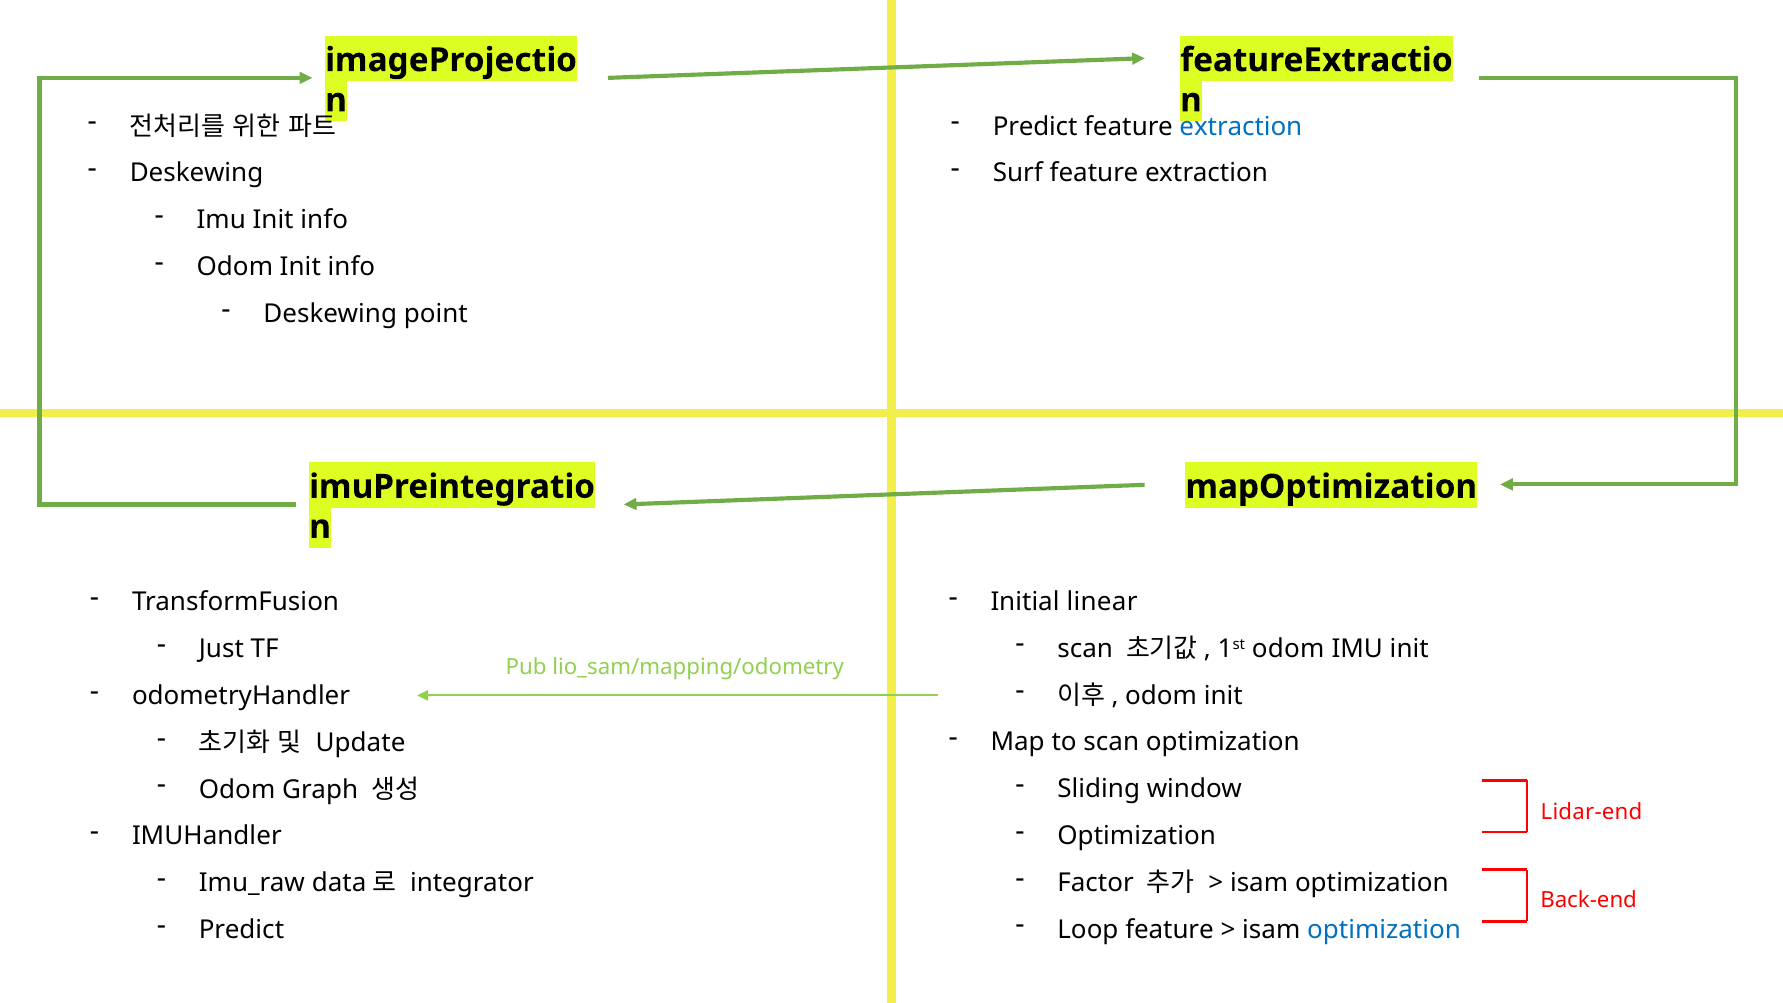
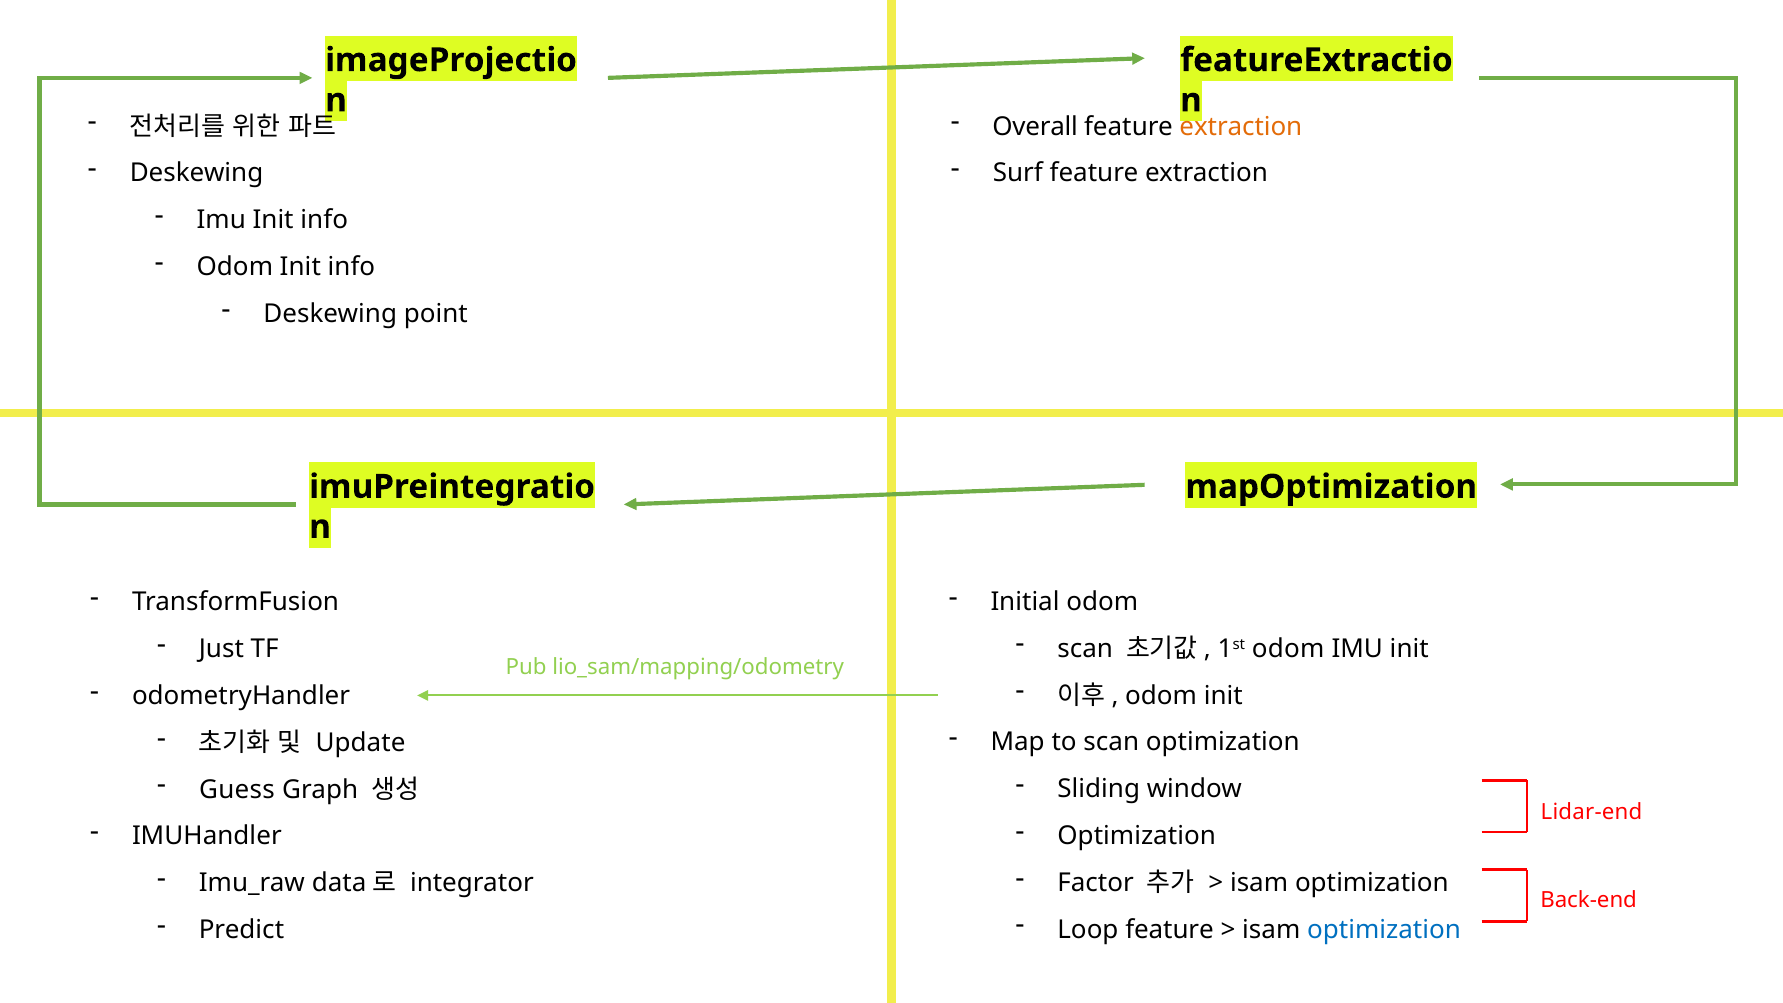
Predict: Predict -> Overall (1035, 127)
extraction colour: blue -> orange (1241, 127)
Initial linear: linear -> odom (1102, 602)
Odom: Odom -> Guess (237, 790)
